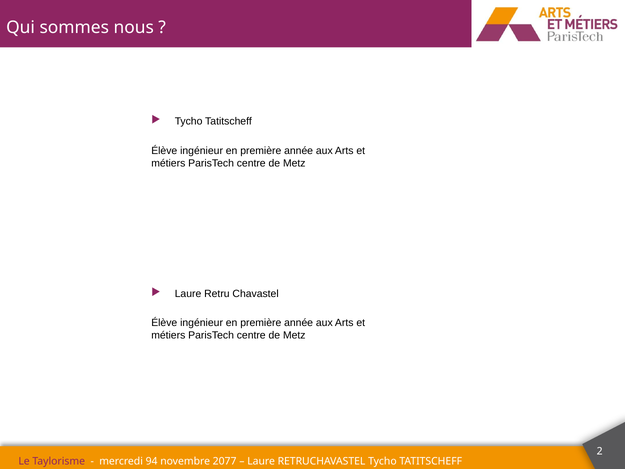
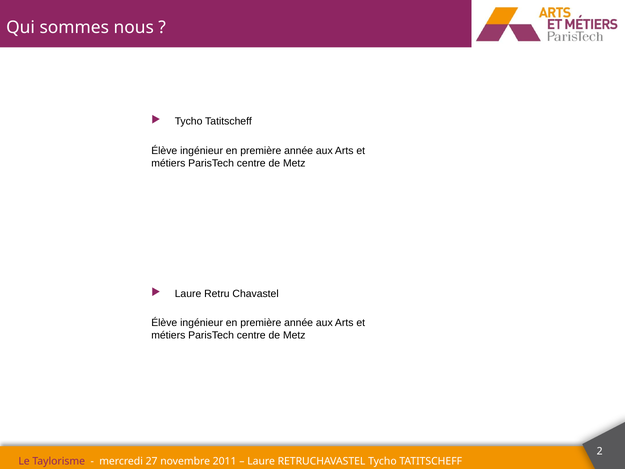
94: 94 -> 27 (152, 461)
2077: 2077 -> 2011 (225, 461)
